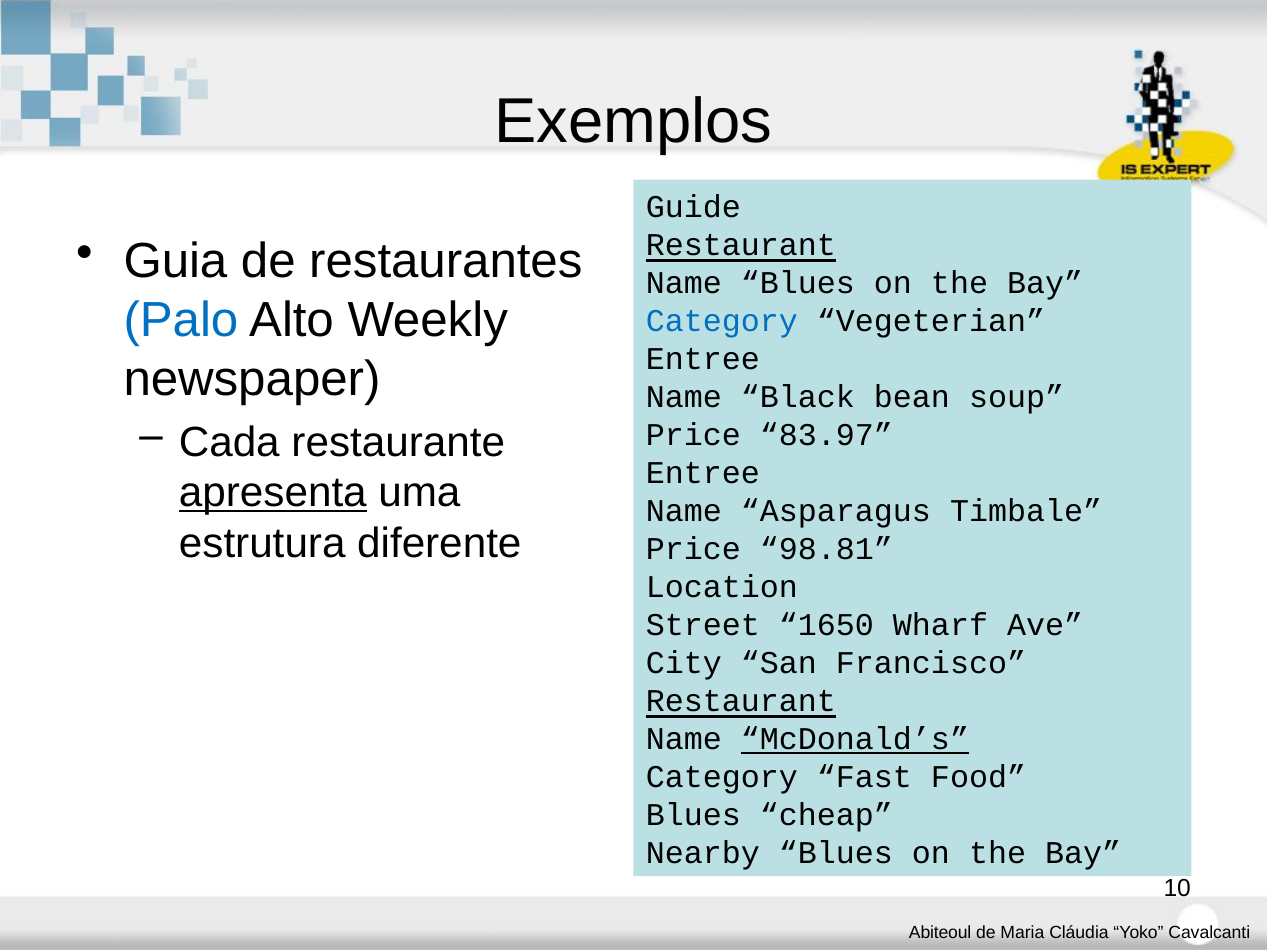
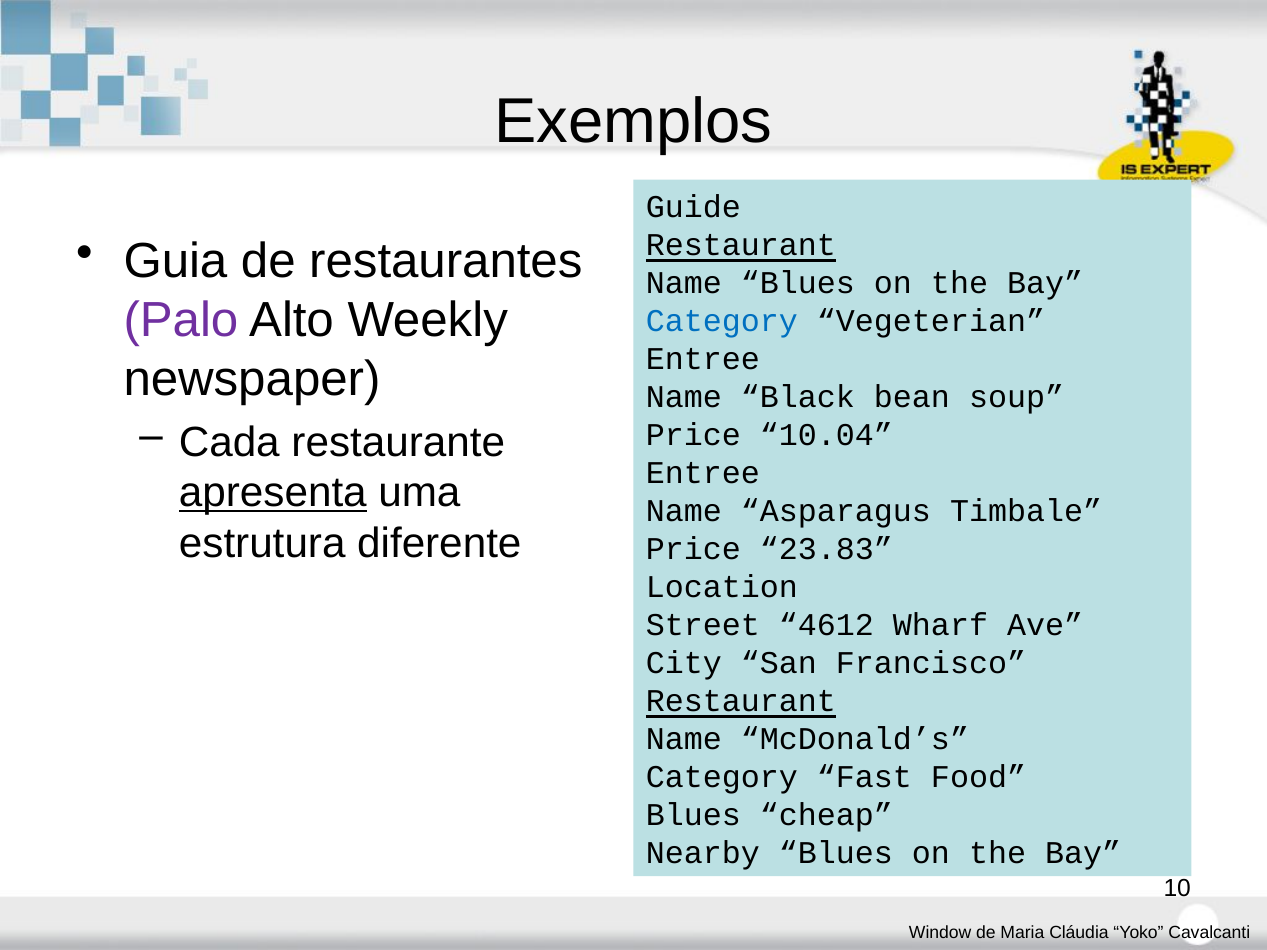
Palo colour: blue -> purple (181, 320)
83.97: 83.97 -> 10.04 (826, 435)
98.81: 98.81 -> 23.83 (826, 549)
1650: 1650 -> 4612 (826, 625)
McDonald’s underline: present -> none (855, 739)
Abiteoul: Abiteoul -> Window (940, 933)
